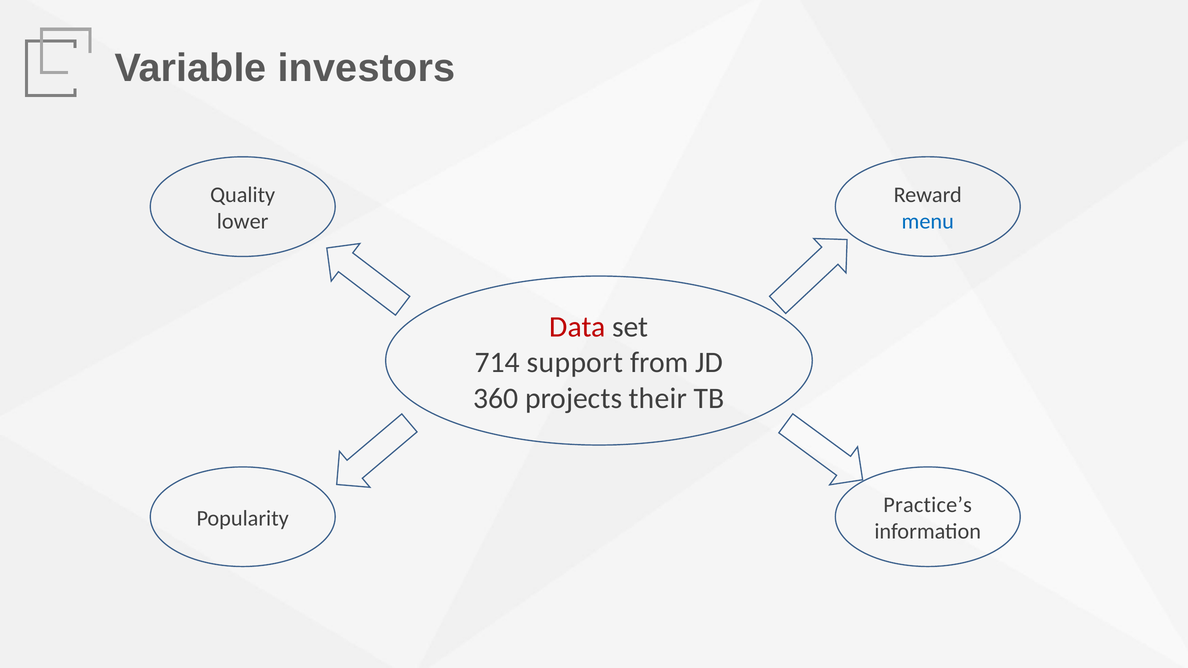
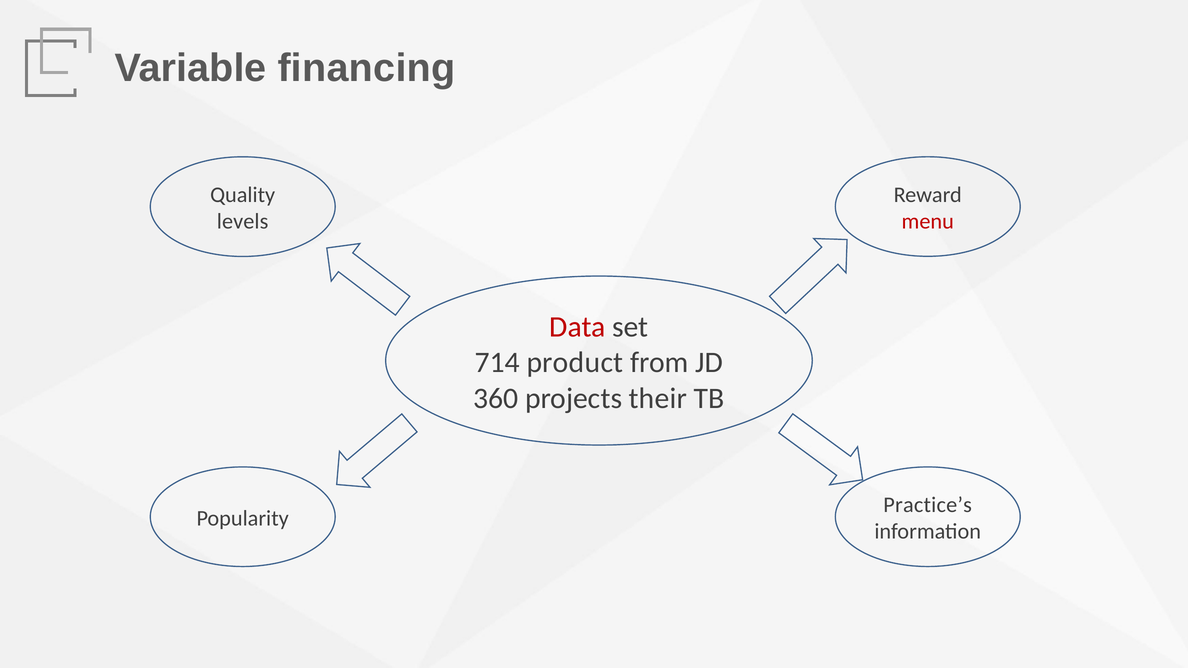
investors: investors -> financing (366, 68)
lower: lower -> levels (243, 222)
menu colour: blue -> red (928, 222)
support: support -> product (575, 363)
